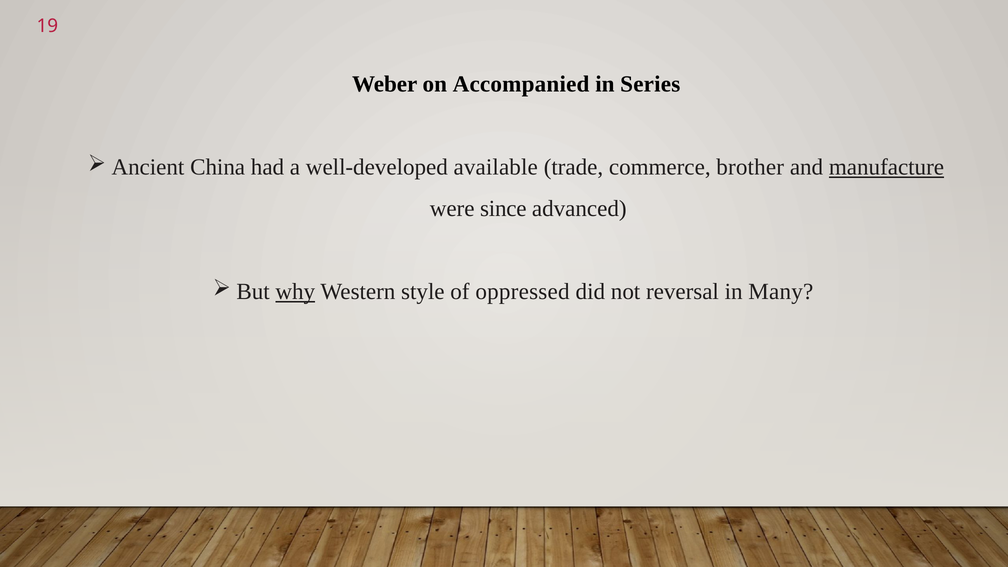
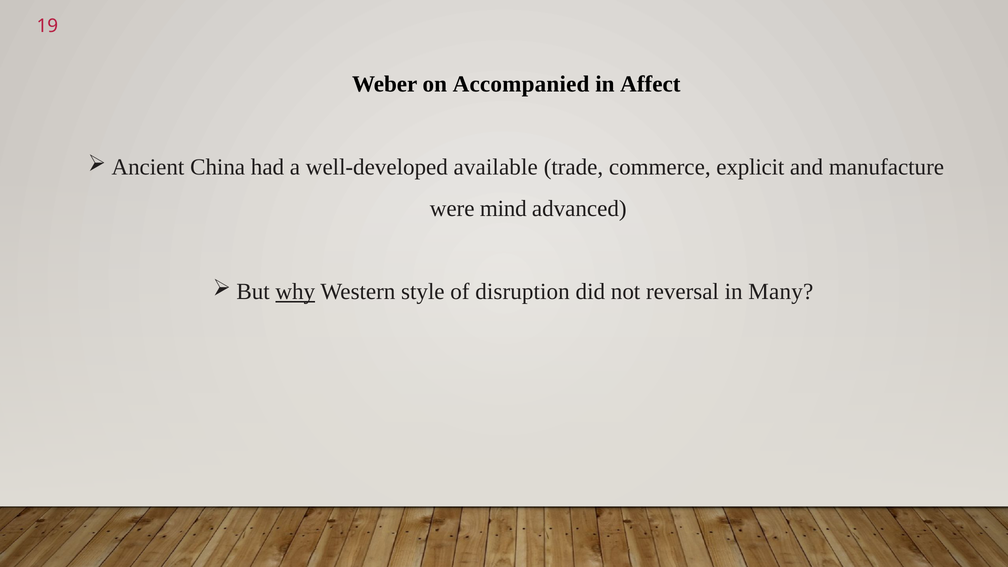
Series: Series -> Affect (650, 84)
brother: brother -> explicit (750, 167)
manufacture underline: present -> none (886, 167)
since: since -> mind (503, 209)
oppressed: oppressed -> disruption (523, 292)
